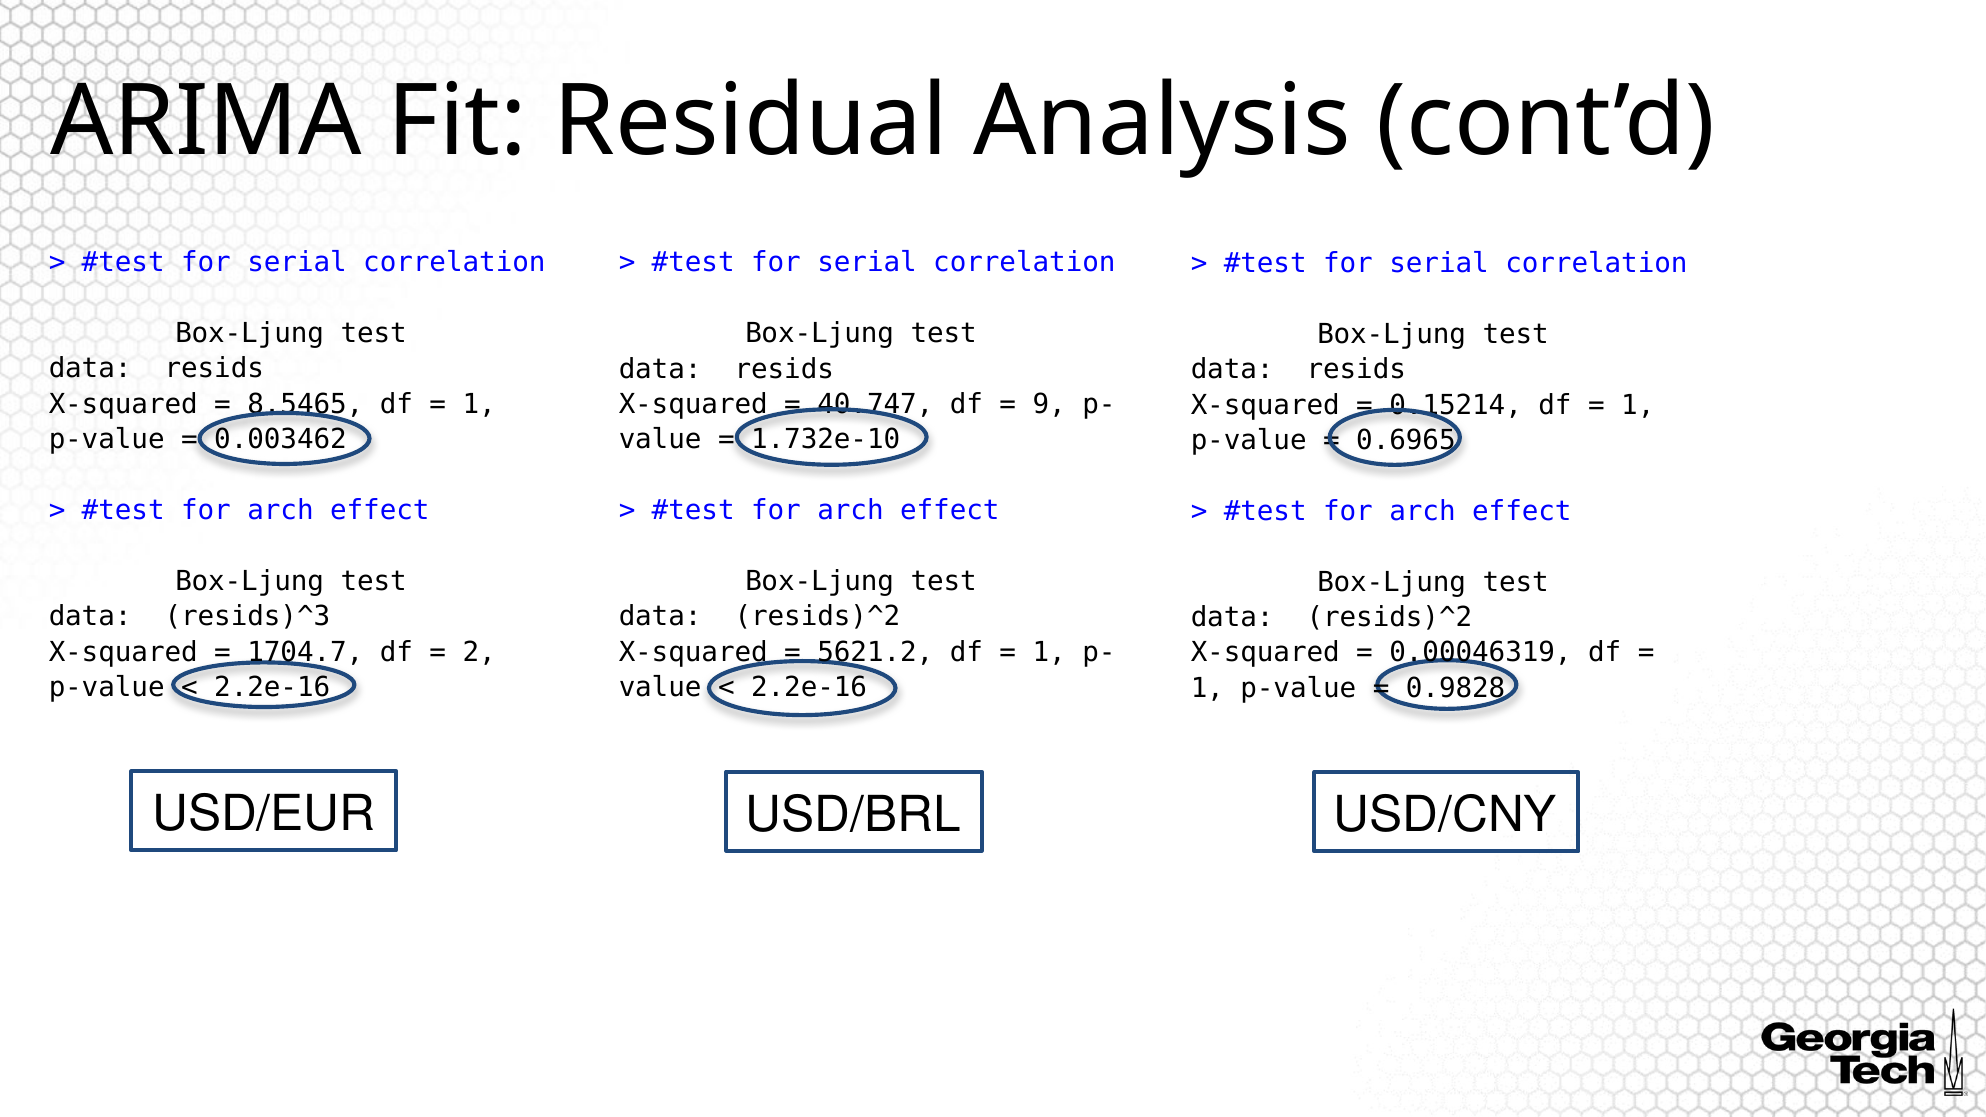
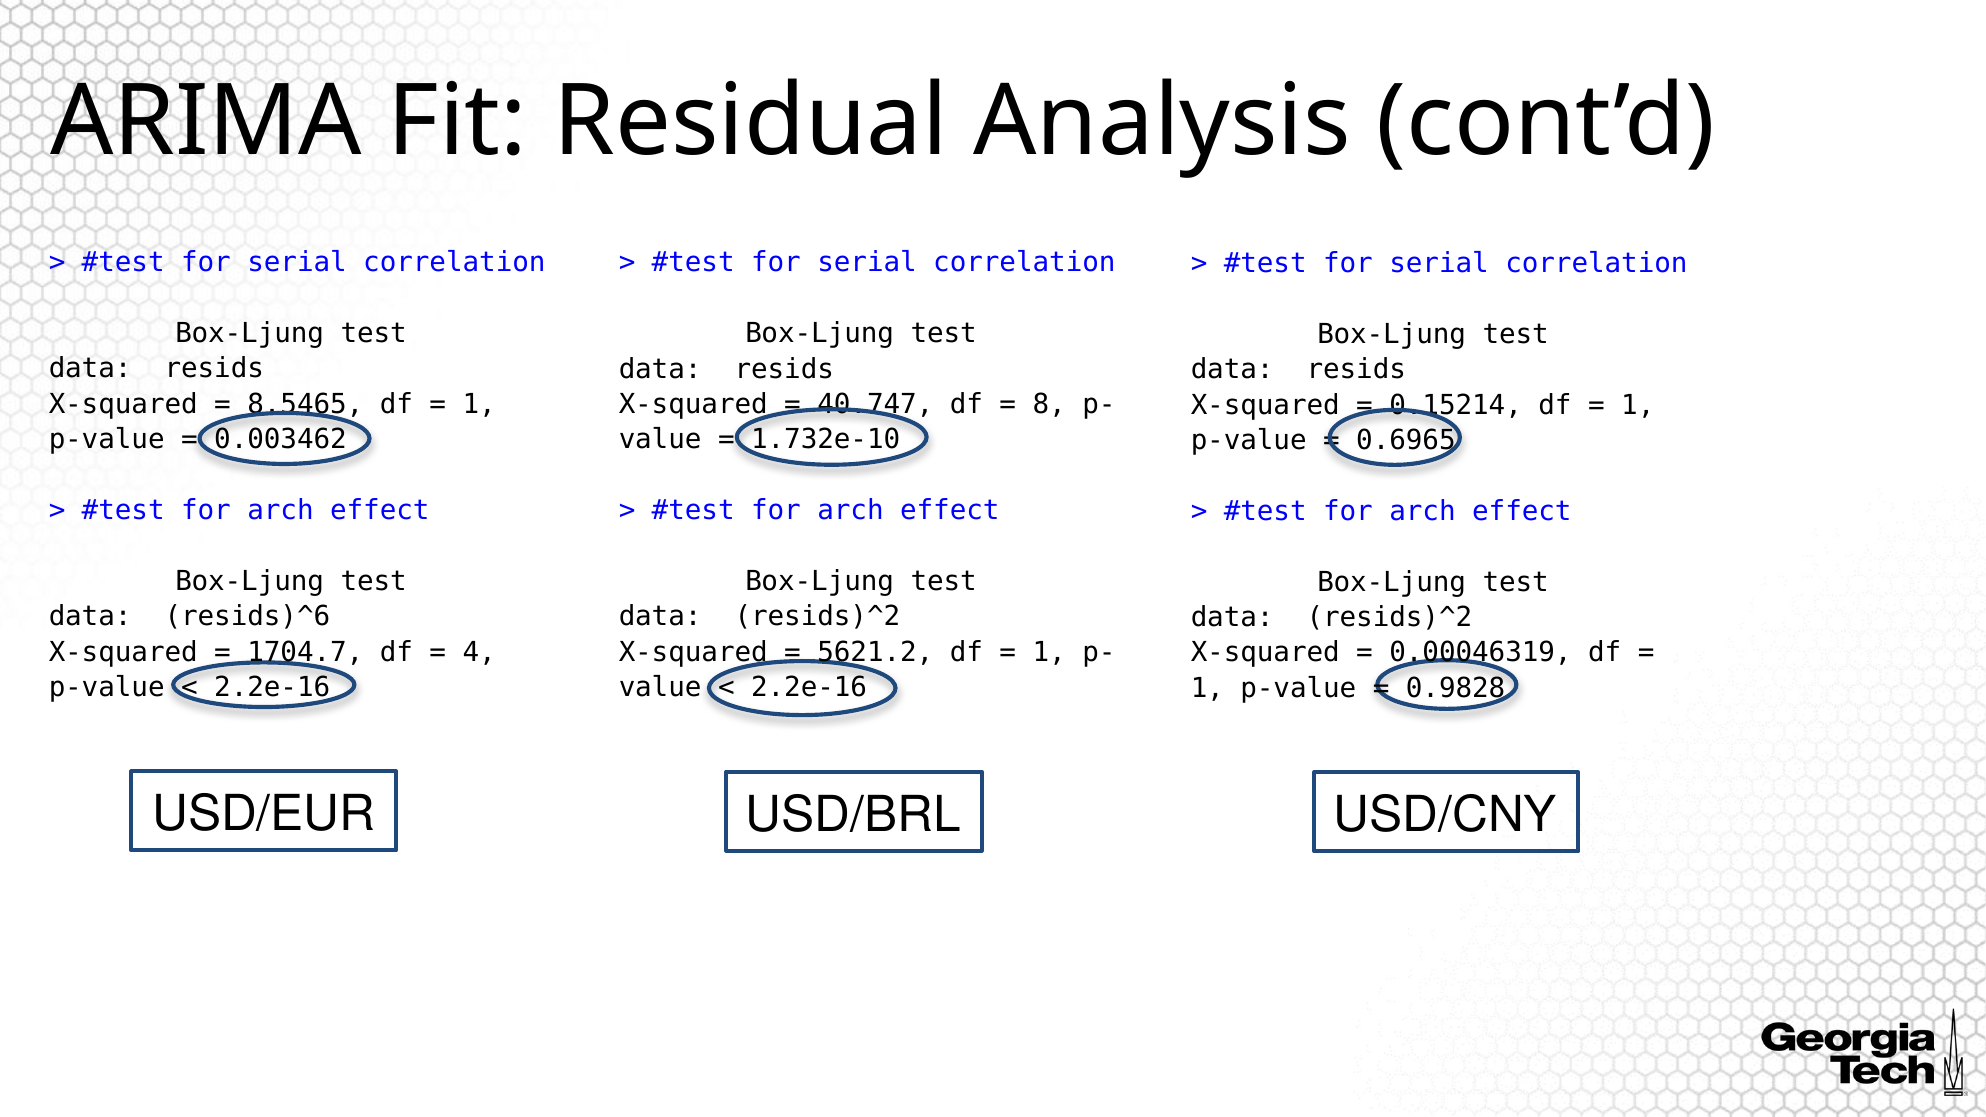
9: 9 -> 8 (1049, 404)
resids)^3: resids)^3 -> resids)^6 (247, 617)
2: 2 -> 4 (479, 652)
